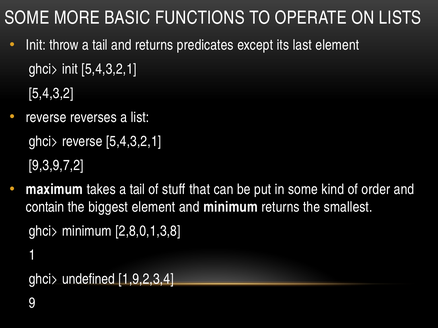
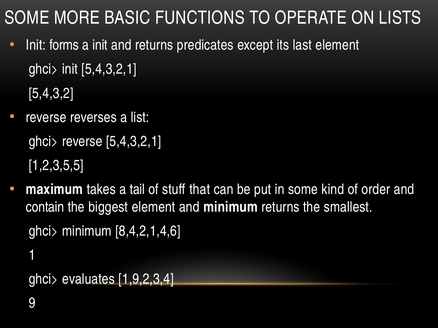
throw: throw -> forms (64, 45)
tail: tail -> init (100, 45)
9,3,9,7,2: 9,3,9,7,2 -> 1,2,3,5,5 (56, 166)
2,8,0,1,3,8: 2,8,0,1,3,8 -> 8,4,2,1,4,6 (148, 231)
undefined: undefined -> evaluates (88, 279)
